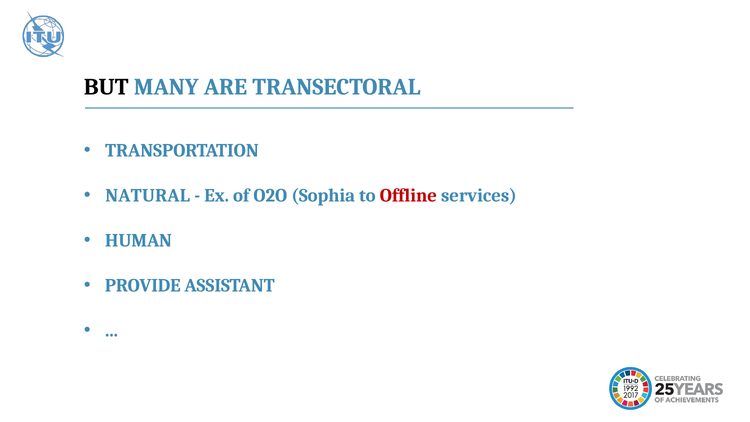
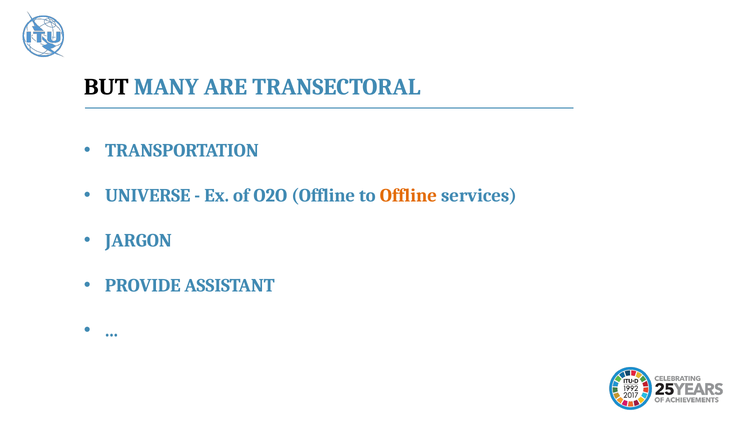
NATURAL: NATURAL -> UNIVERSE (148, 196)
O2O Sophia: Sophia -> Offline (323, 196)
Offline colour: red -> orange (408, 196)
HUMAN: HUMAN -> JARGON (138, 241)
